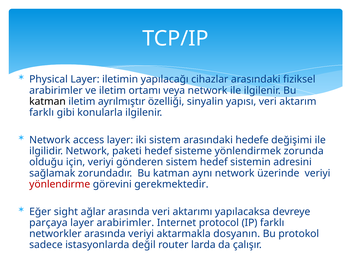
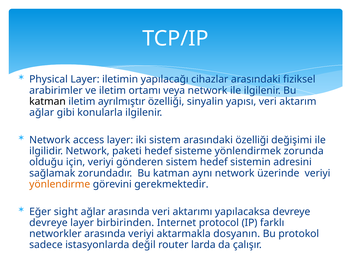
farklı: farklı -> ağlar (42, 113)
arasındaki hedefe: hedefe -> özelliği (252, 140)
yönlendirme colour: red -> orange (60, 184)
parçaya: parçaya -> devreye (48, 223)
layer arabirimler: arabirimler -> birbirinden (125, 223)
